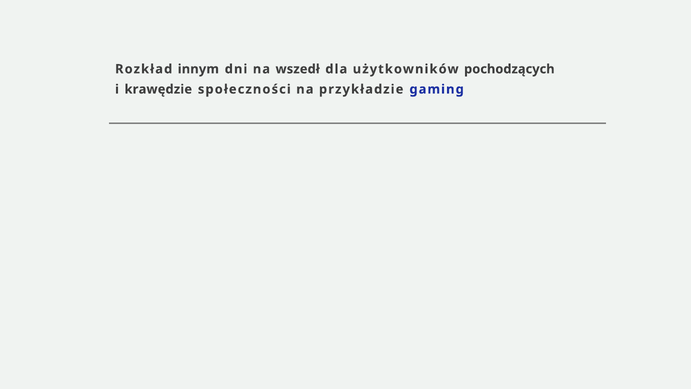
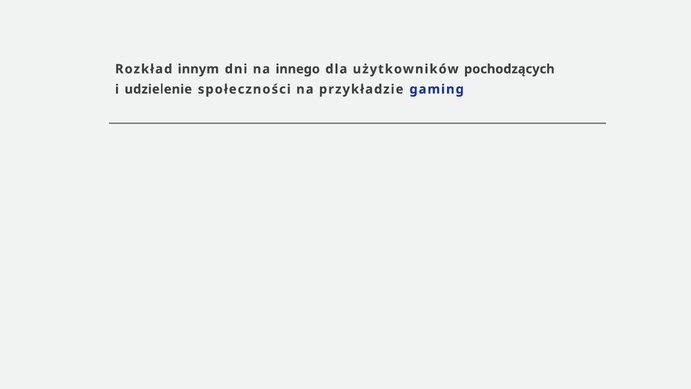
wszedł: wszedł -> innego (298, 69)
krawędzie: krawędzie -> udzielenie (158, 89)
